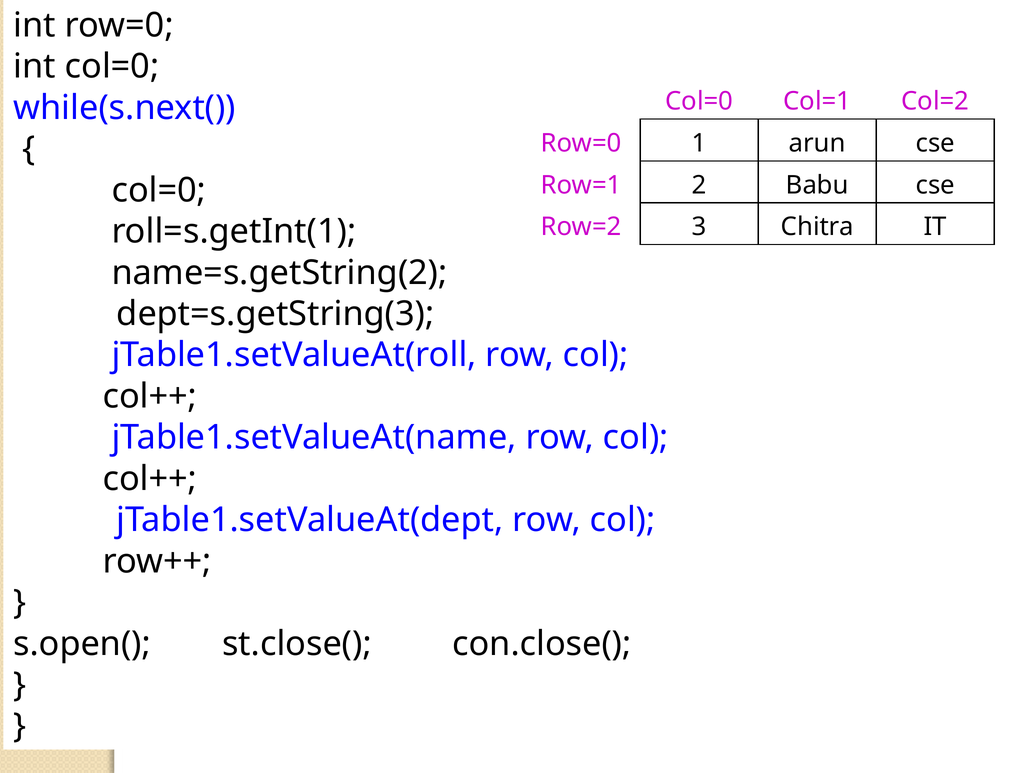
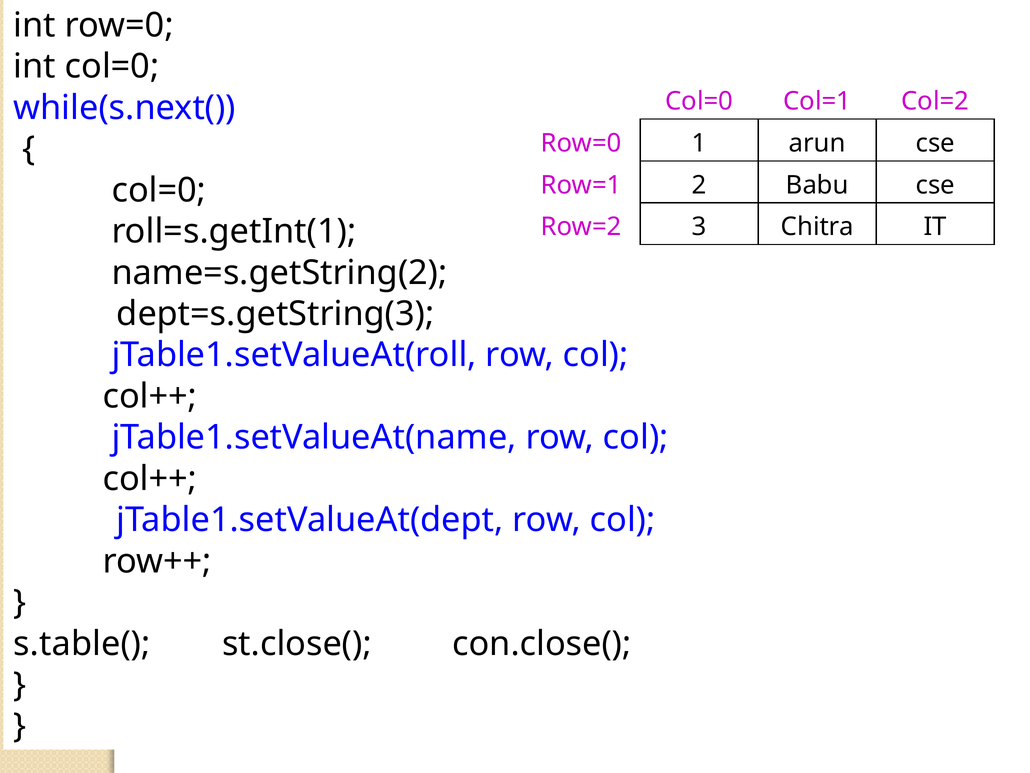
s.open(: s.open( -> s.table( (82, 643)
